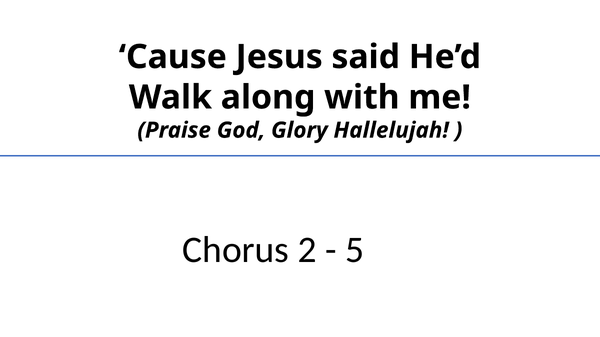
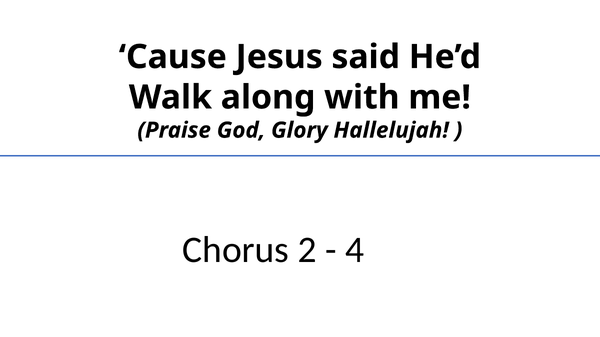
5: 5 -> 4 (355, 250)
